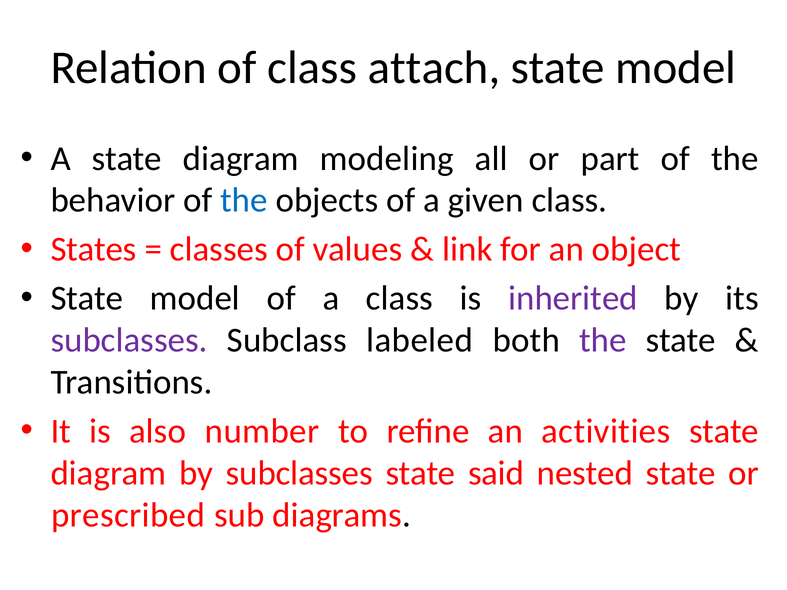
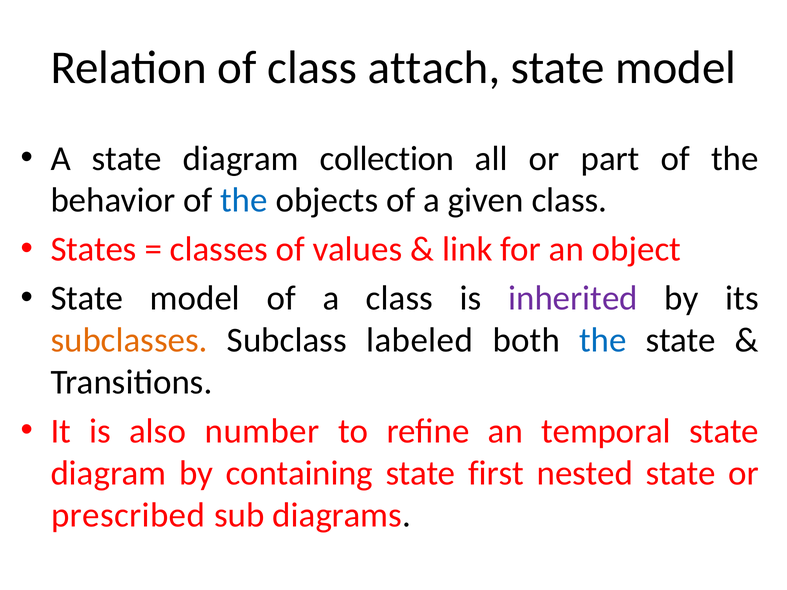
modeling: modeling -> collection (387, 159)
subclasses colour: purple -> orange (129, 340)
the colour: purple -> blue (603, 340)
activities: activities -> temporal (606, 431)
by subclasses: subclasses -> containing (299, 473)
said: said -> first (496, 473)
